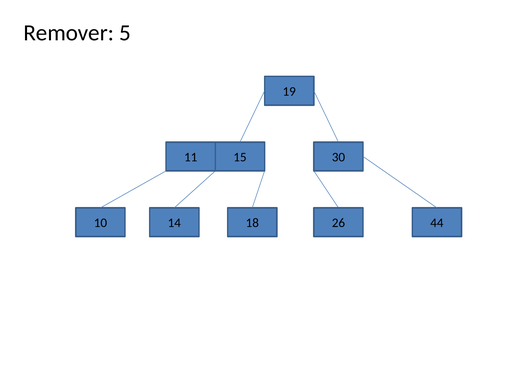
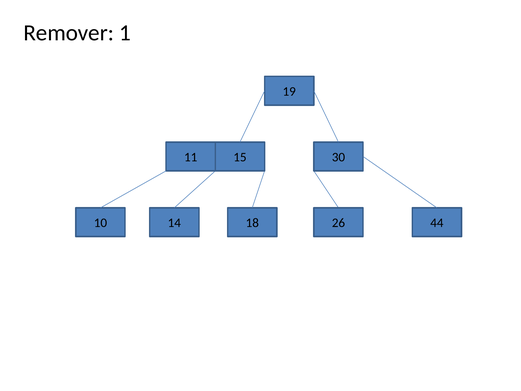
5: 5 -> 1 (125, 33)
